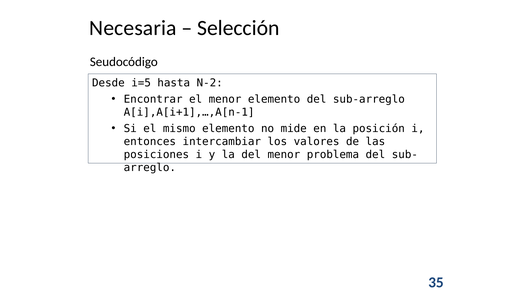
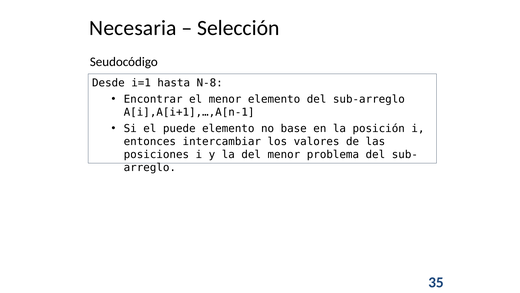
i=5: i=5 -> i=1 (141, 83)
N-2: N-2 -> N-8 (210, 83)
mismo: mismo -> puede (179, 128)
mide: mide -> base (294, 128)
